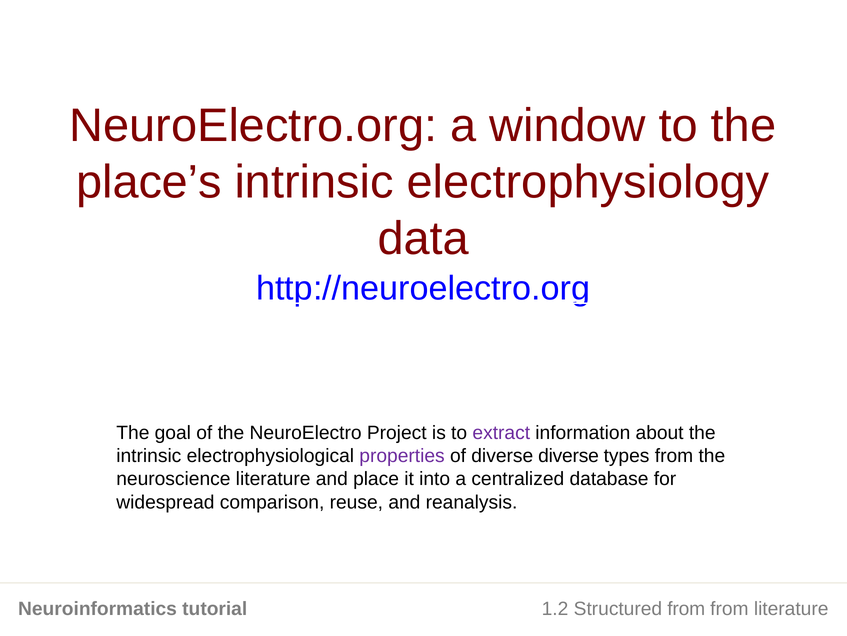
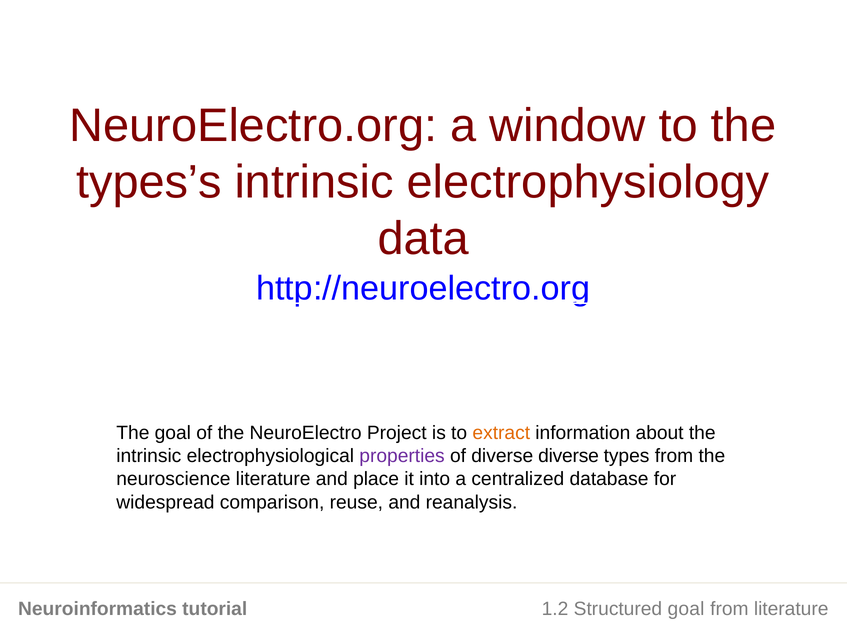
place’s: place’s -> types’s (149, 182)
extract colour: purple -> orange (501, 432)
Structured from: from -> goal (686, 608)
